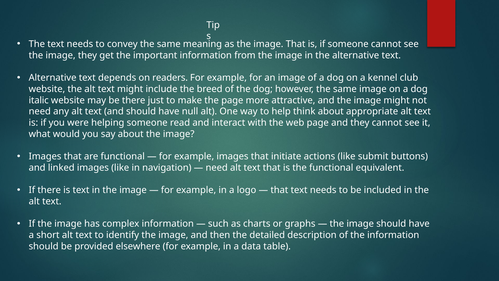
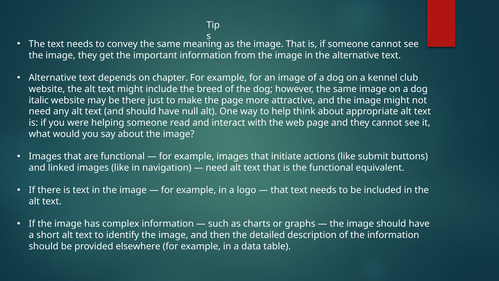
readers: readers -> chapter (170, 78)
